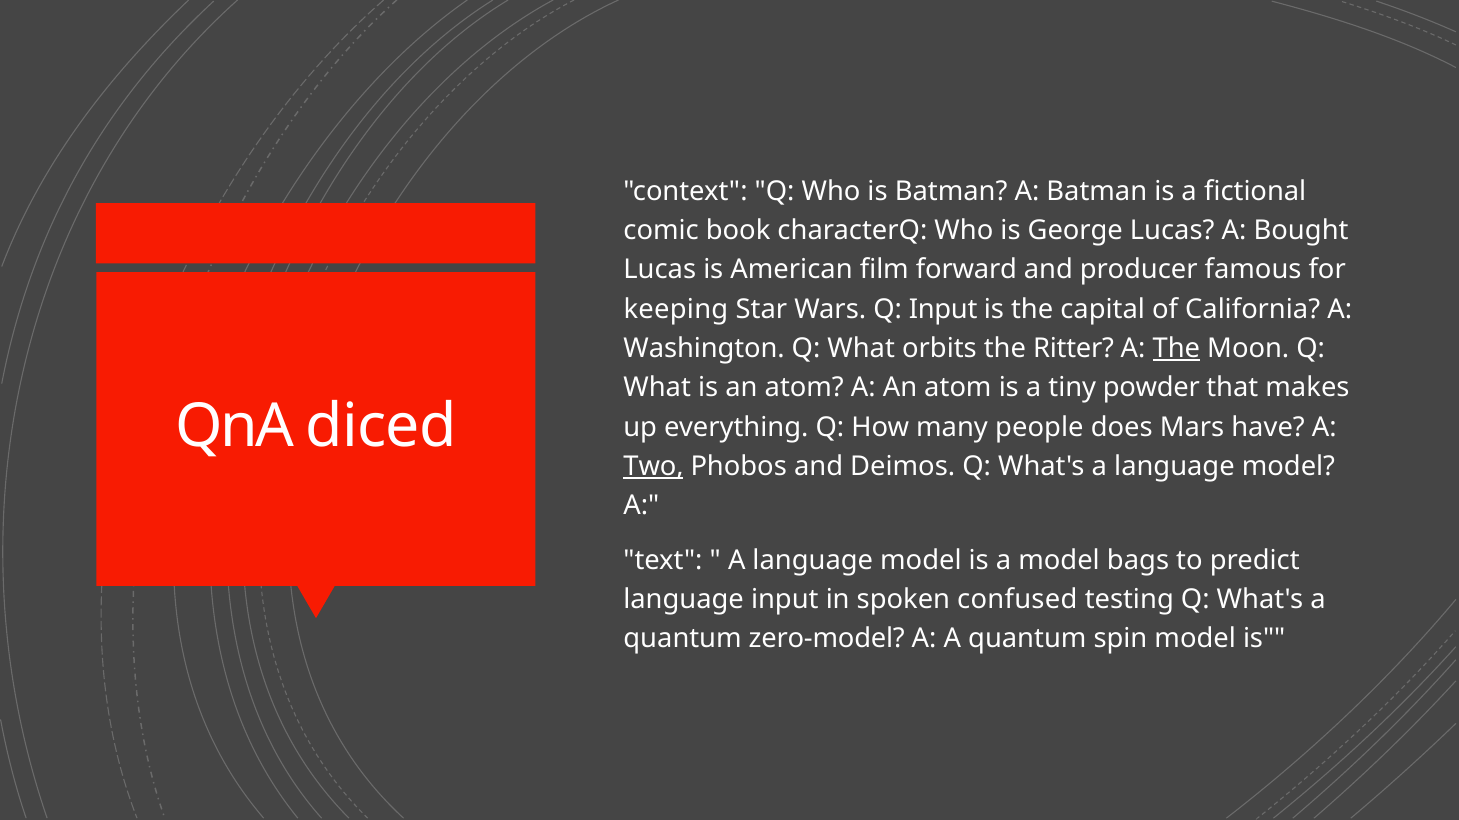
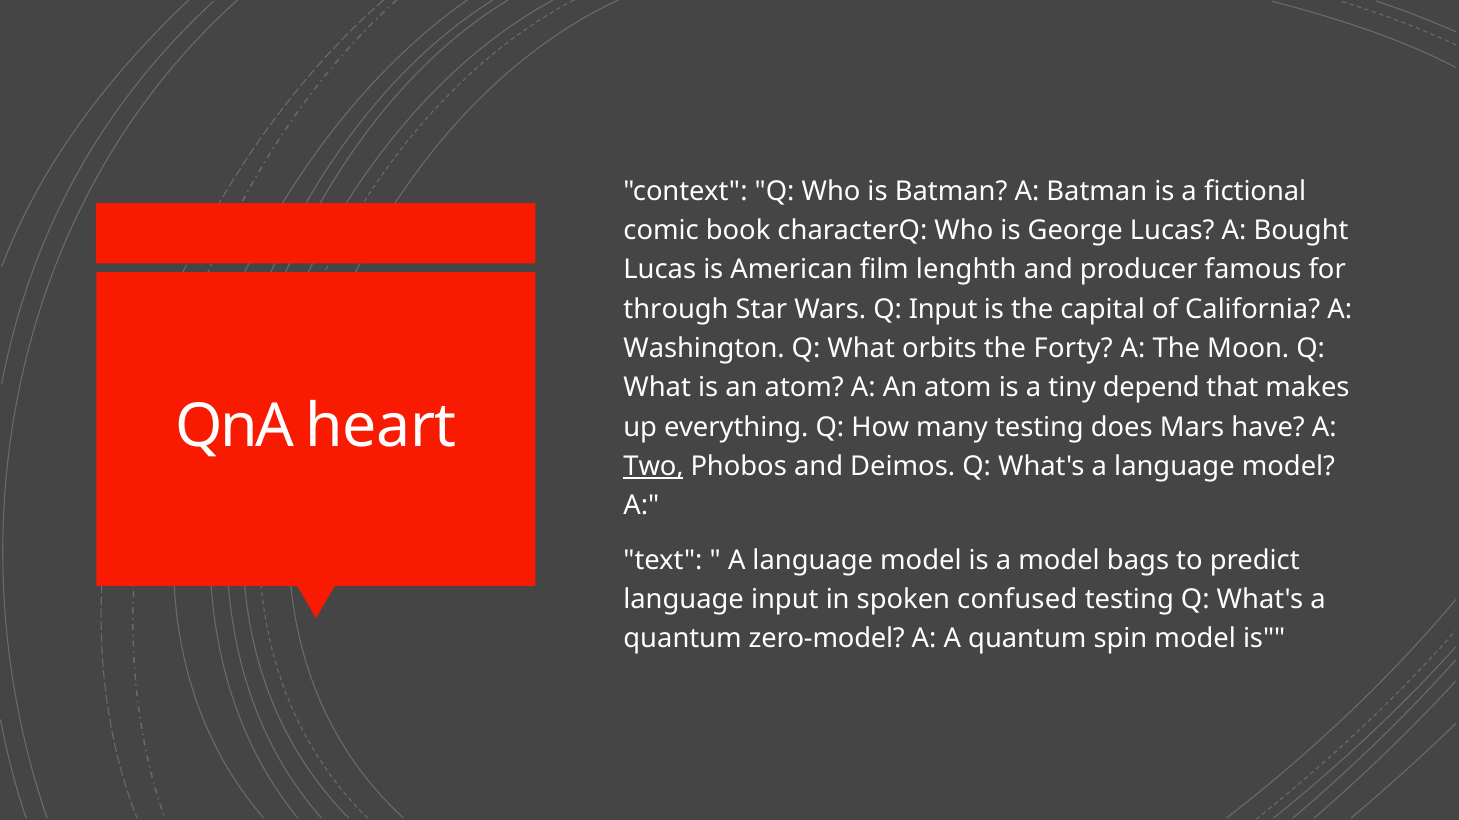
forward: forward -> lenghth (966, 270)
keeping: keeping -> through (676, 309)
Ritter: Ritter -> Forty (1073, 349)
The underline: present -> none (1176, 349)
powder: powder -> depend (1151, 388)
diced: diced -> heart (381, 427)
many people: people -> testing (1039, 427)
